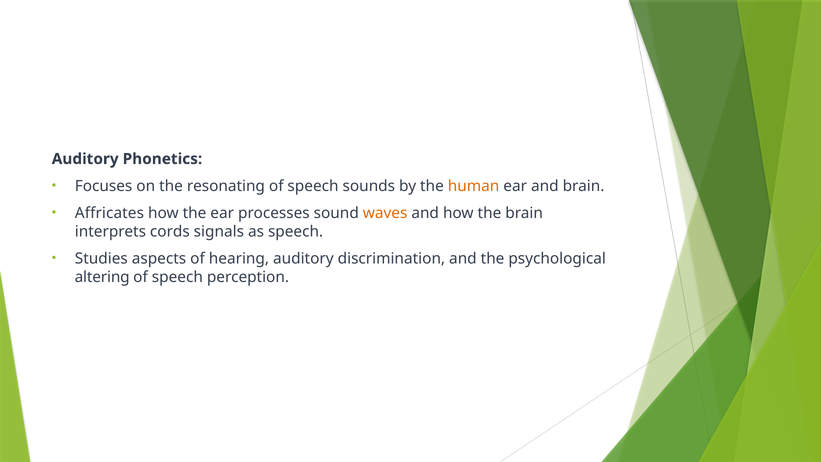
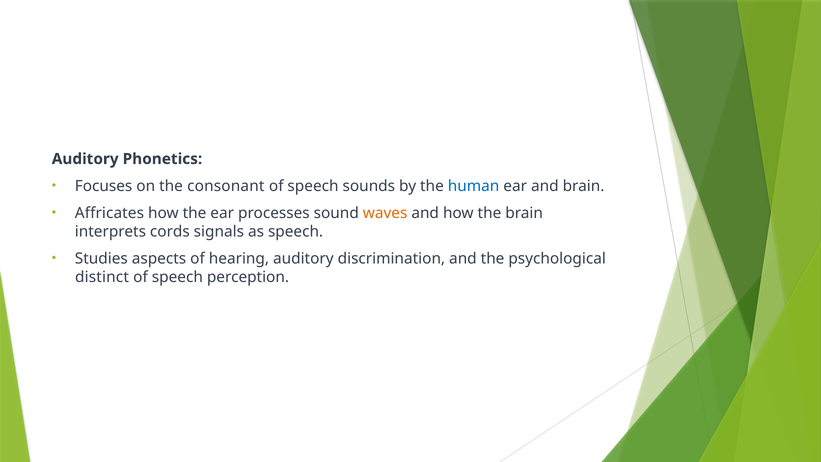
resonating: resonating -> consonant (226, 186)
human colour: orange -> blue (474, 186)
altering: altering -> distinct (102, 277)
